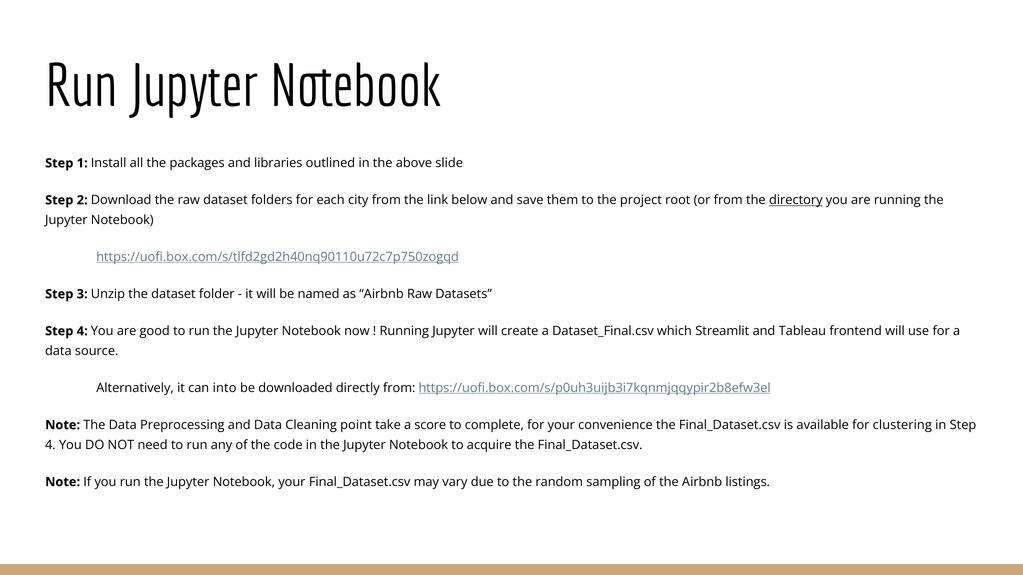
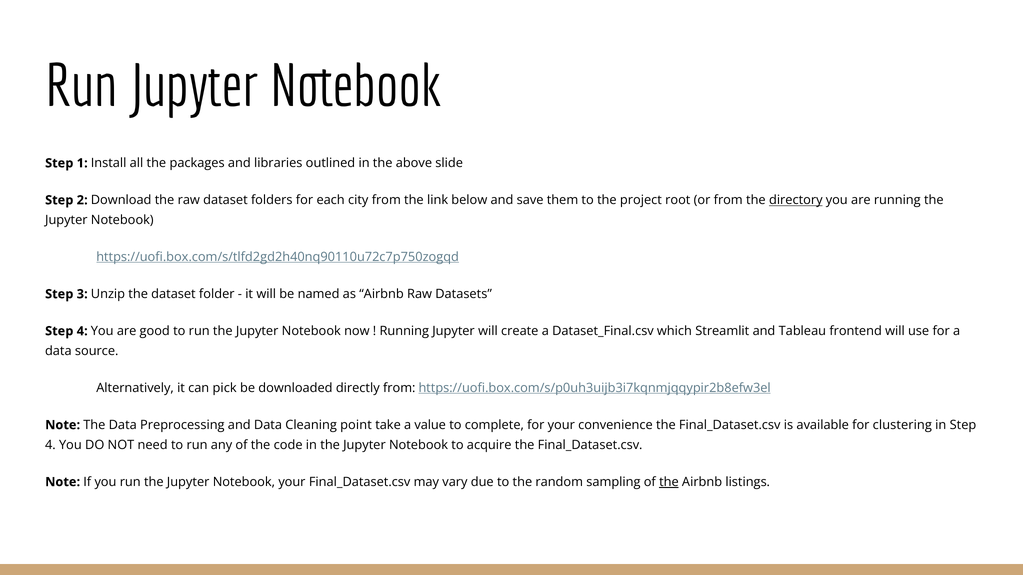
into: into -> pick (225, 388)
score: score -> value (430, 425)
the underline: none -> present (669, 482)
